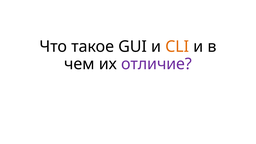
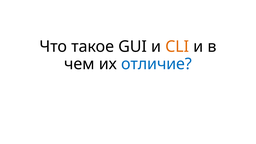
отличие colour: purple -> blue (156, 64)
